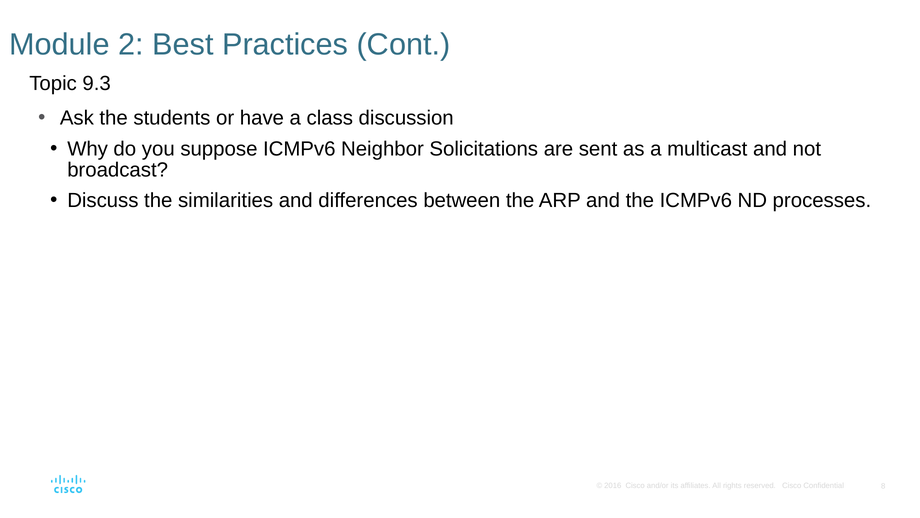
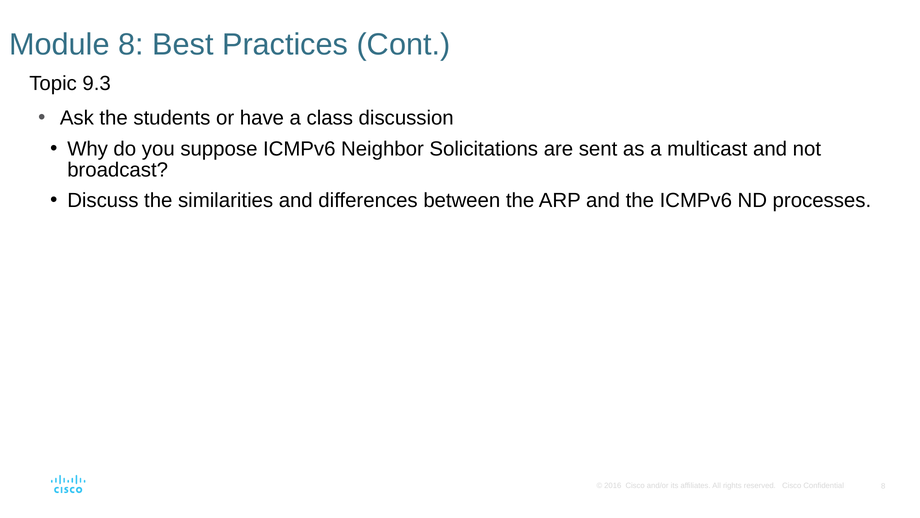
Module 2: 2 -> 8 (131, 44)
